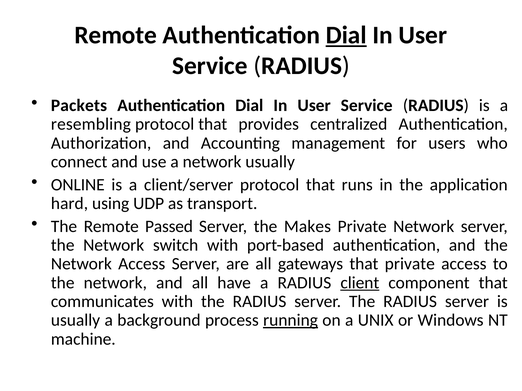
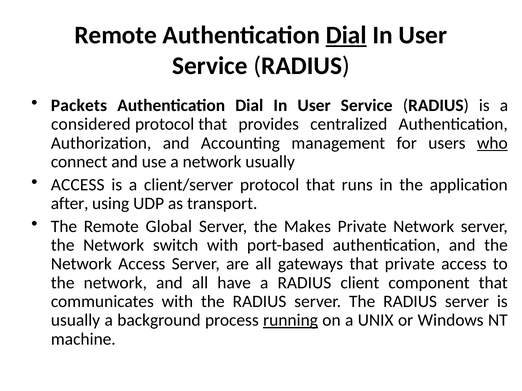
resembling: resembling -> considered (91, 124)
who underline: none -> present (492, 143)
ONLINE: ONLINE -> ACCESS (78, 185)
hard: hard -> after (70, 204)
Passed: Passed -> Global (169, 227)
client underline: present -> none (360, 283)
